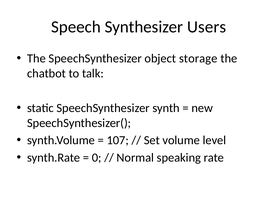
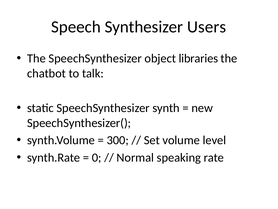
storage: storage -> libraries (198, 58)
107: 107 -> 300 (118, 140)
